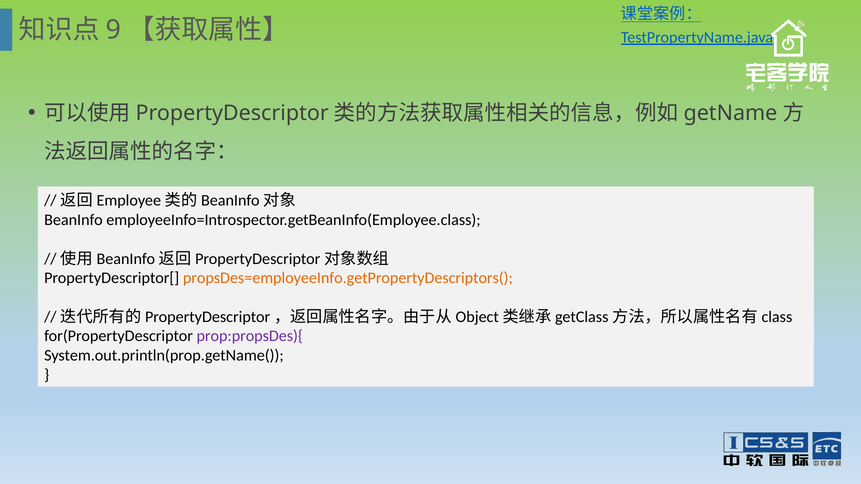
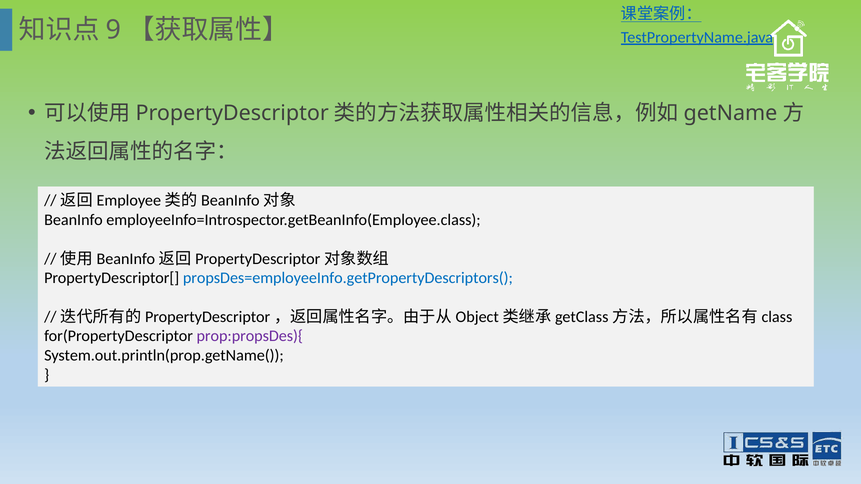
propsDes=employeeInfo.getPropertyDescriptors( colour: orange -> blue (348, 278)
